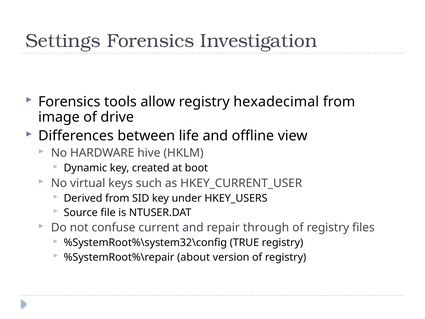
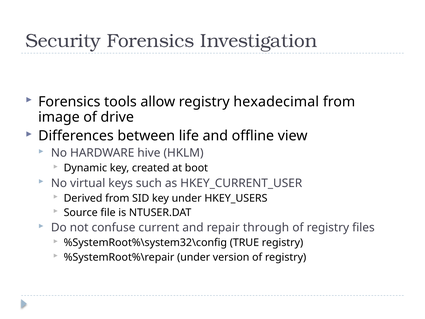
Settings: Settings -> Security (63, 41)
%SystemRoot%\repair about: about -> under (194, 257)
